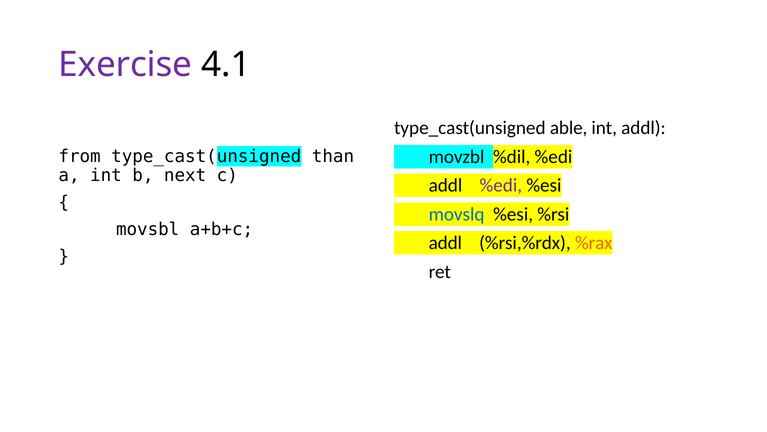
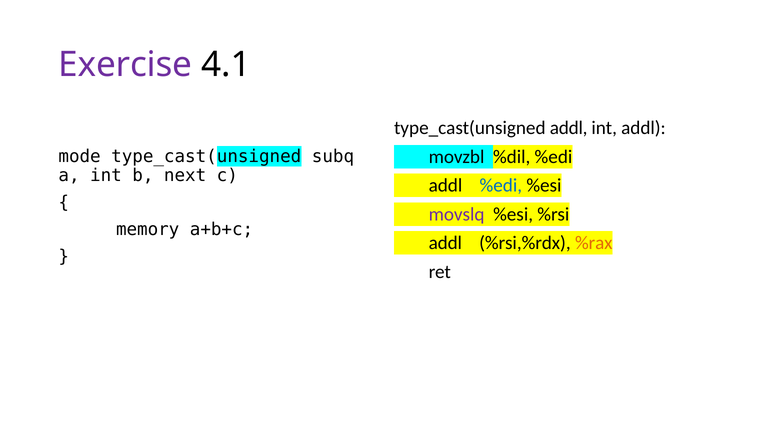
type_cast(unsigned able: able -> addl (569, 128)
from: from -> mode (80, 156)
than: than -> subq (333, 156)
%edi colour: purple -> blue (501, 185)
movslq colour: blue -> purple (457, 214)
movsbl: movsbl -> memory (148, 229)
